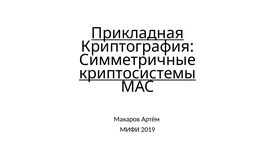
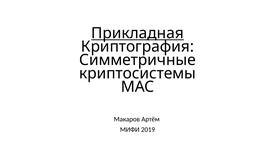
криптосистемы underline: present -> none (137, 73)
